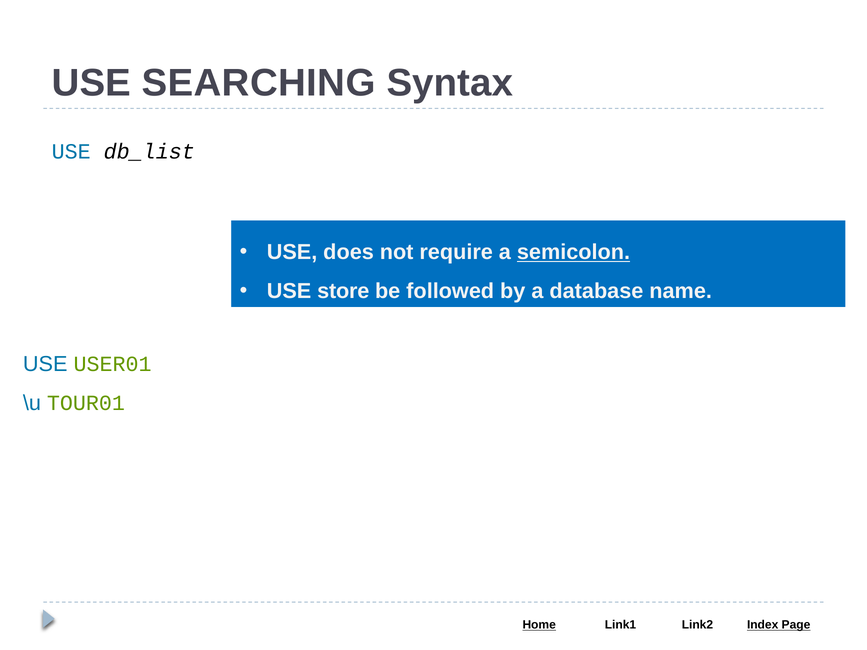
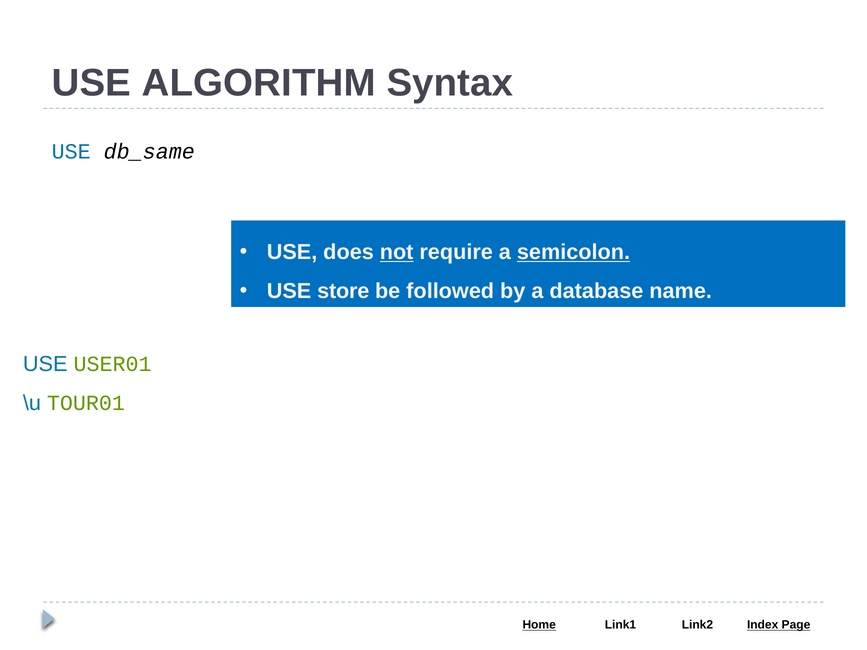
SEARCHING: SEARCHING -> ALGORITHM (259, 83)
db_list: db_list -> db_same (149, 151)
not underline: none -> present (397, 252)
